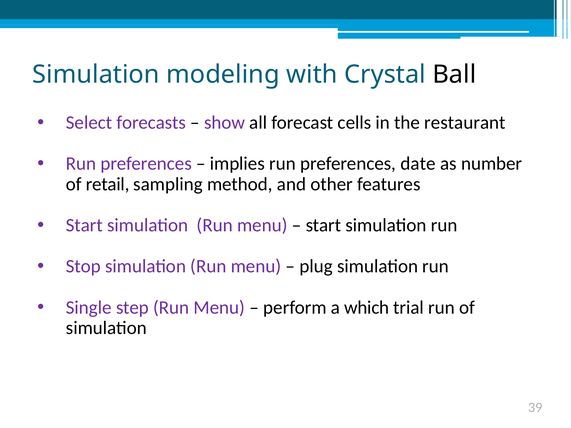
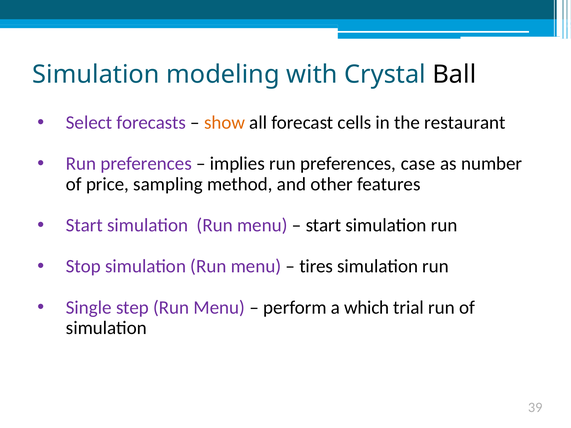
show colour: purple -> orange (225, 123)
date: date -> case (418, 164)
retail: retail -> price (108, 184)
plug: plug -> tires (316, 266)
